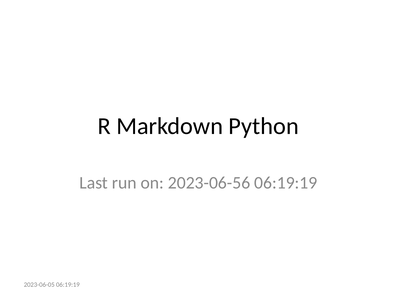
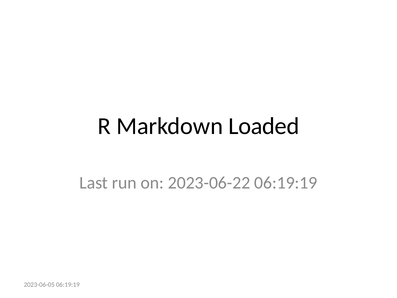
Python: Python -> Loaded (264, 126)
2023-06-56: 2023-06-56 -> 2023-06-22 (209, 183)
